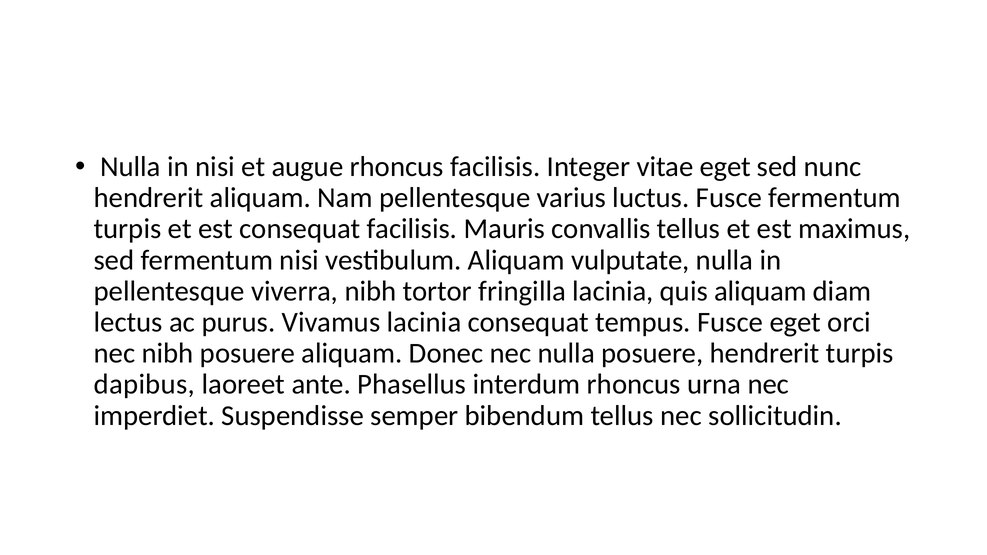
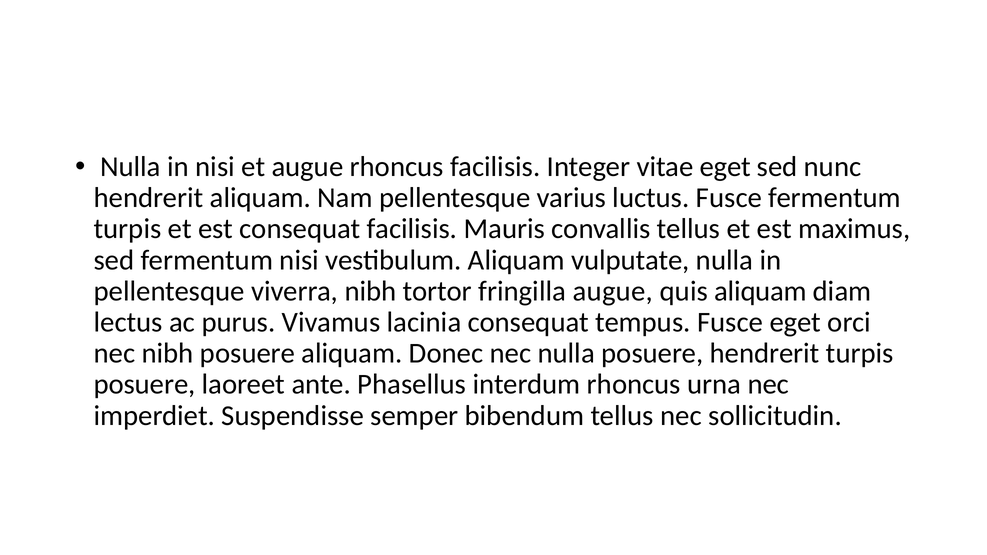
fringilla lacinia: lacinia -> augue (613, 291)
dapibus: dapibus -> posuere (145, 385)
